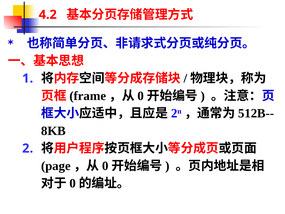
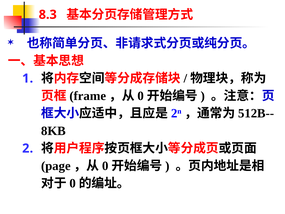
4.2: 4.2 -> 8.3 (48, 15)
